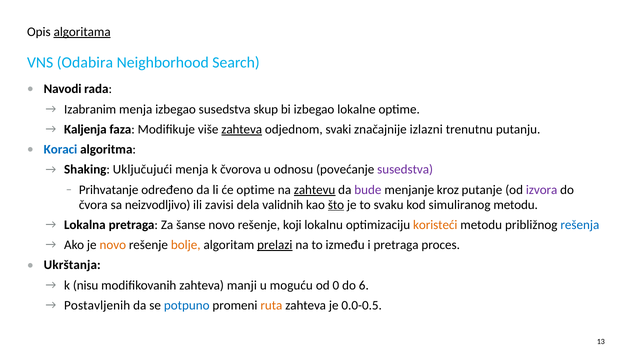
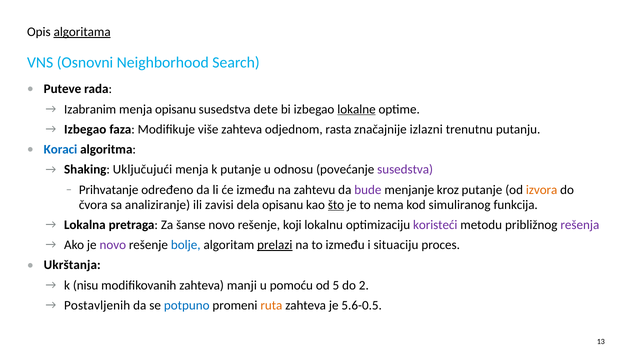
Odabira: Odabira -> Osnovni (85, 63)
Navodi: Navodi -> Puteve (63, 89)
menja izbegao: izbegao -> opisanu (176, 109)
skup: skup -> dete (266, 109)
lokalne underline: none -> present (356, 109)
Kaljenja: Kaljenja -> Izbegao (85, 129)
zahteva underline: present -> none (242, 129)
svaki: svaki -> rasta (338, 129)
k čvorova: čvorova -> putanje (241, 169)
će optime: optime -> između (256, 190)
zahtevu underline: present -> none (315, 190)
izvora colour: purple -> orange (542, 190)
neizvodljivo: neizvodljivo -> analiziranje (158, 205)
dela validnih: validnih -> opisanu (283, 205)
svaku: svaku -> nema (389, 205)
simuliranog metodu: metodu -> funkcija (516, 205)
koristeći colour: orange -> purple (435, 225)
rešenja colour: blue -> purple (580, 225)
novo colour: orange -> purple (113, 245)
bolje colour: orange -> blue (186, 245)
i pretraga: pretraga -> situaciju (396, 245)
moguću: moguću -> pomoću (291, 285)
0: 0 -> 5 (336, 285)
6: 6 -> 2 (364, 285)
0.0-0.5: 0.0-0.5 -> 5.6-0.5 (362, 305)
